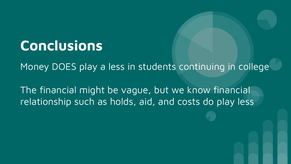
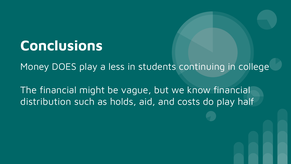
relationship: relationship -> distribution (46, 101)
play less: less -> half (246, 101)
